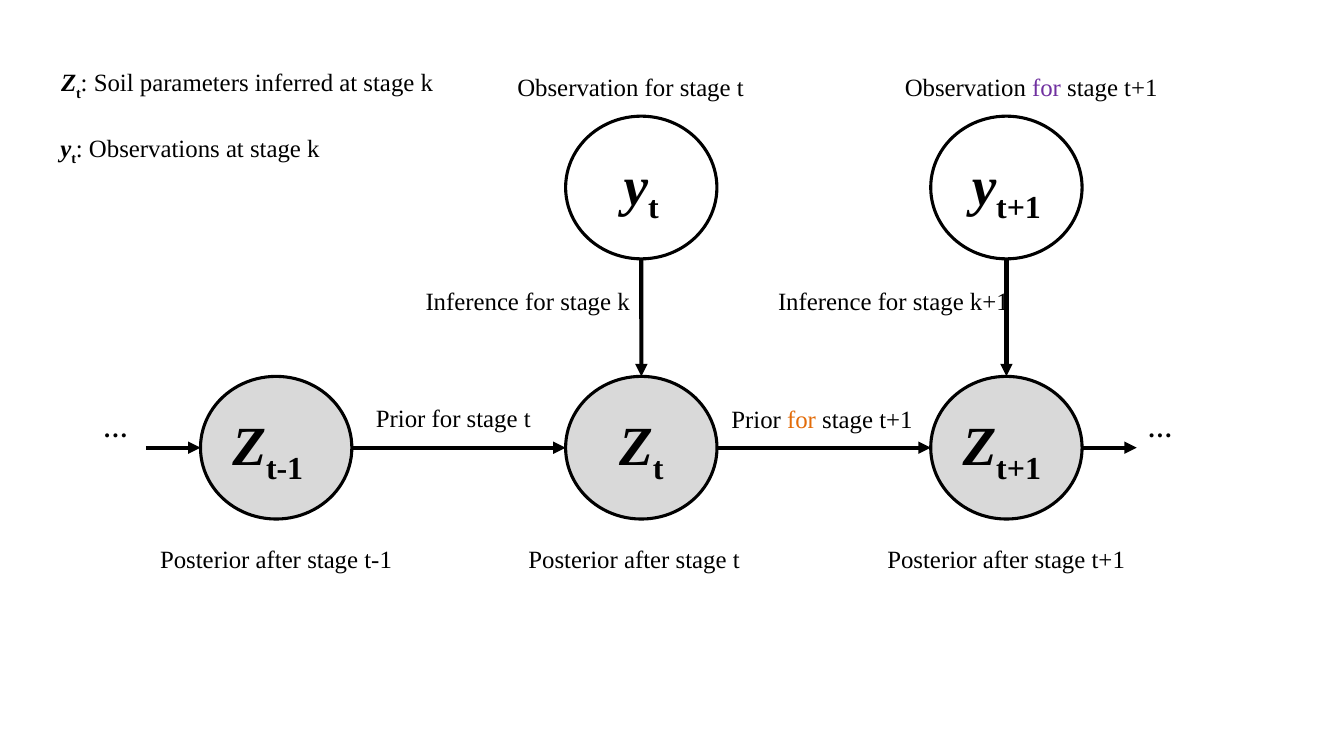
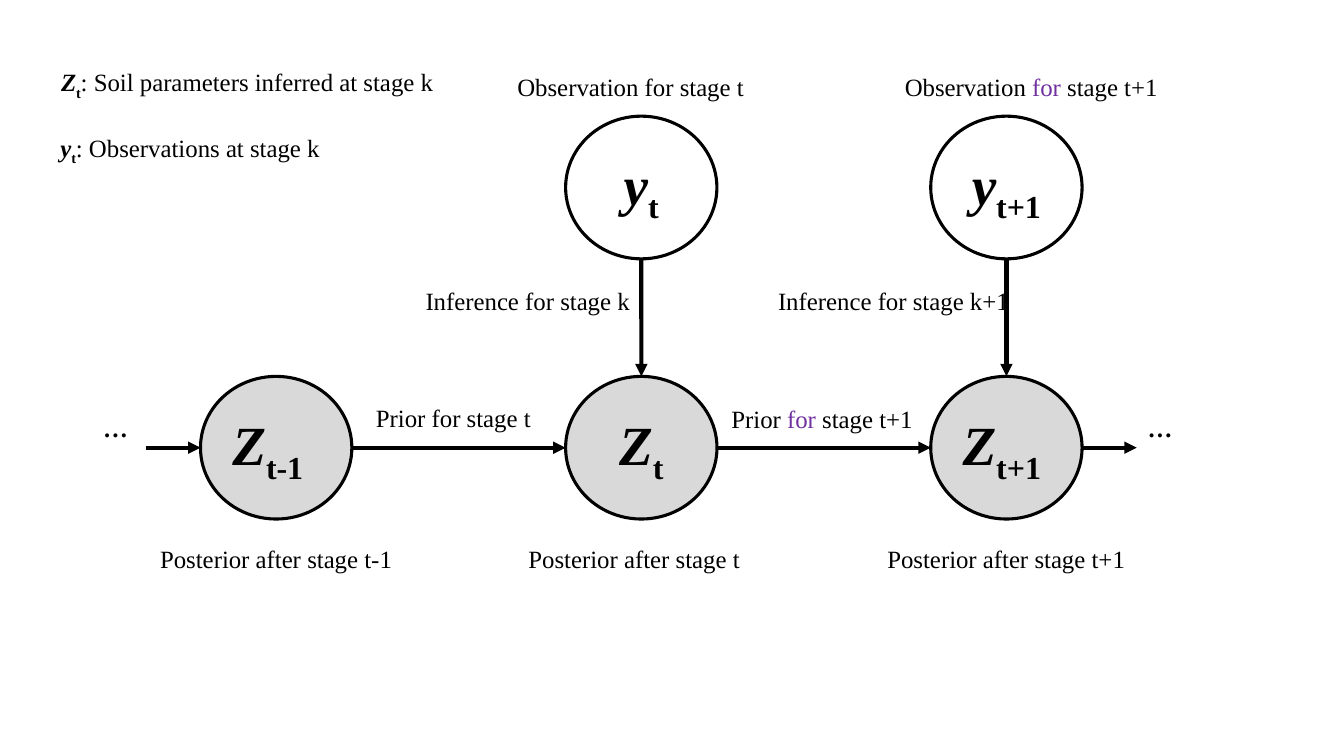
for colour: orange -> purple (802, 420)
